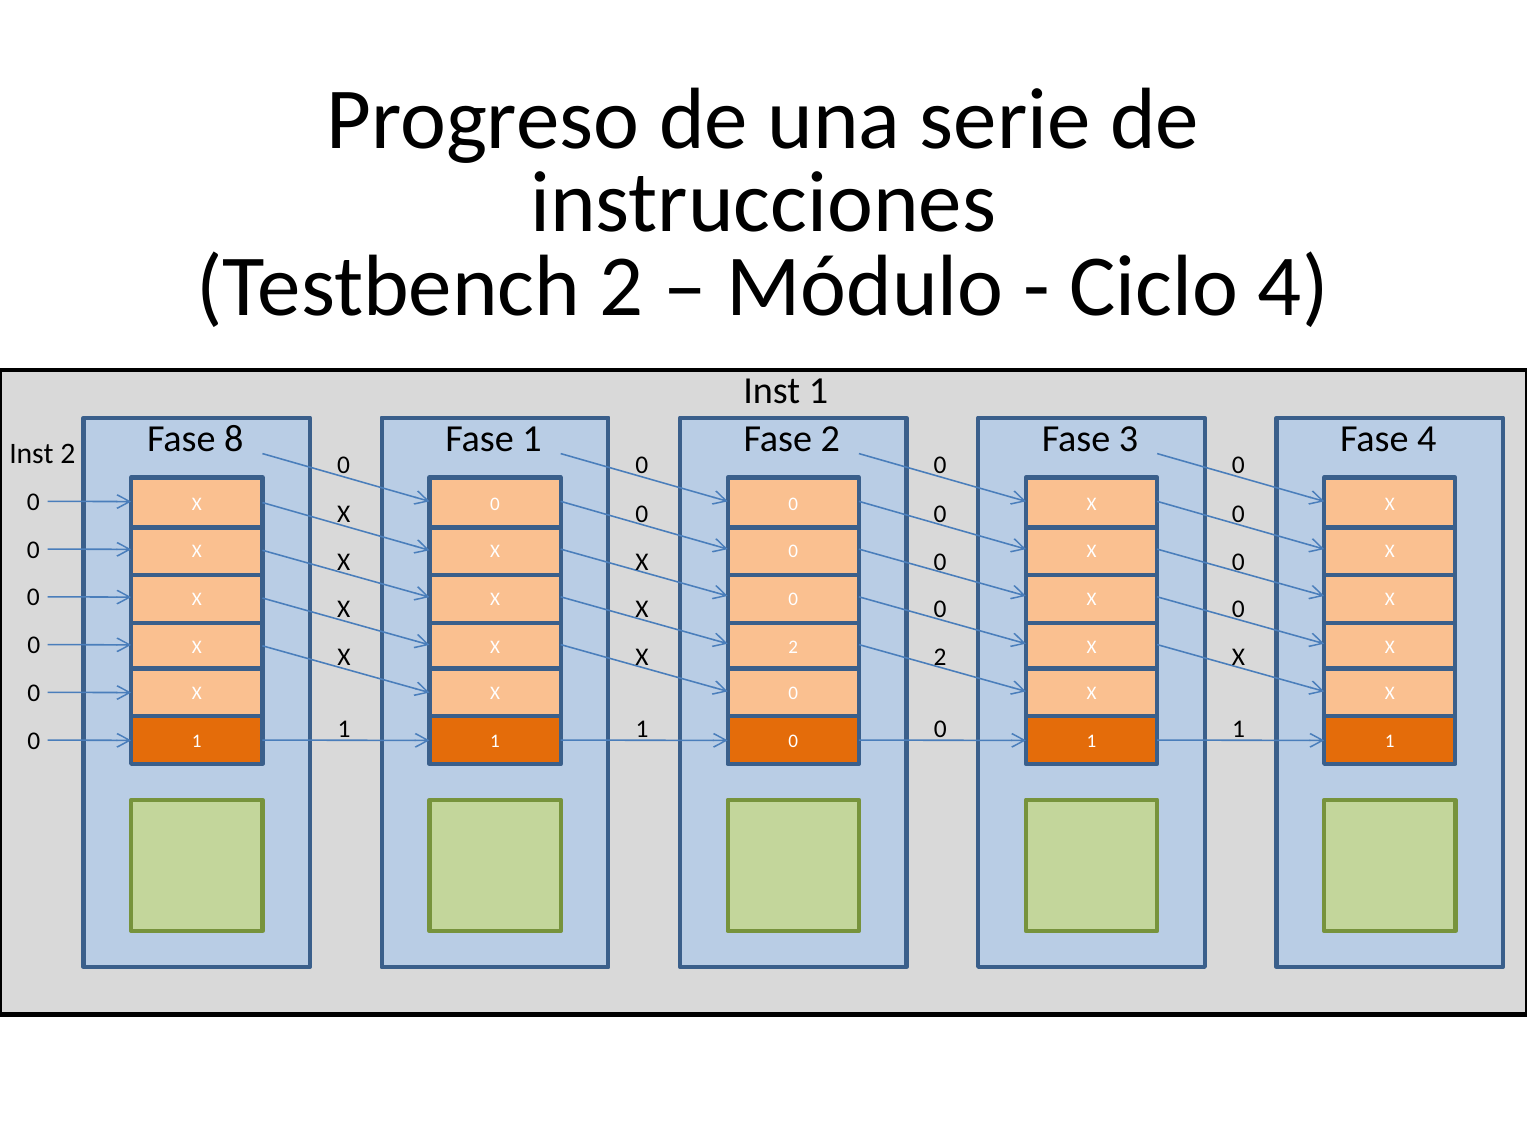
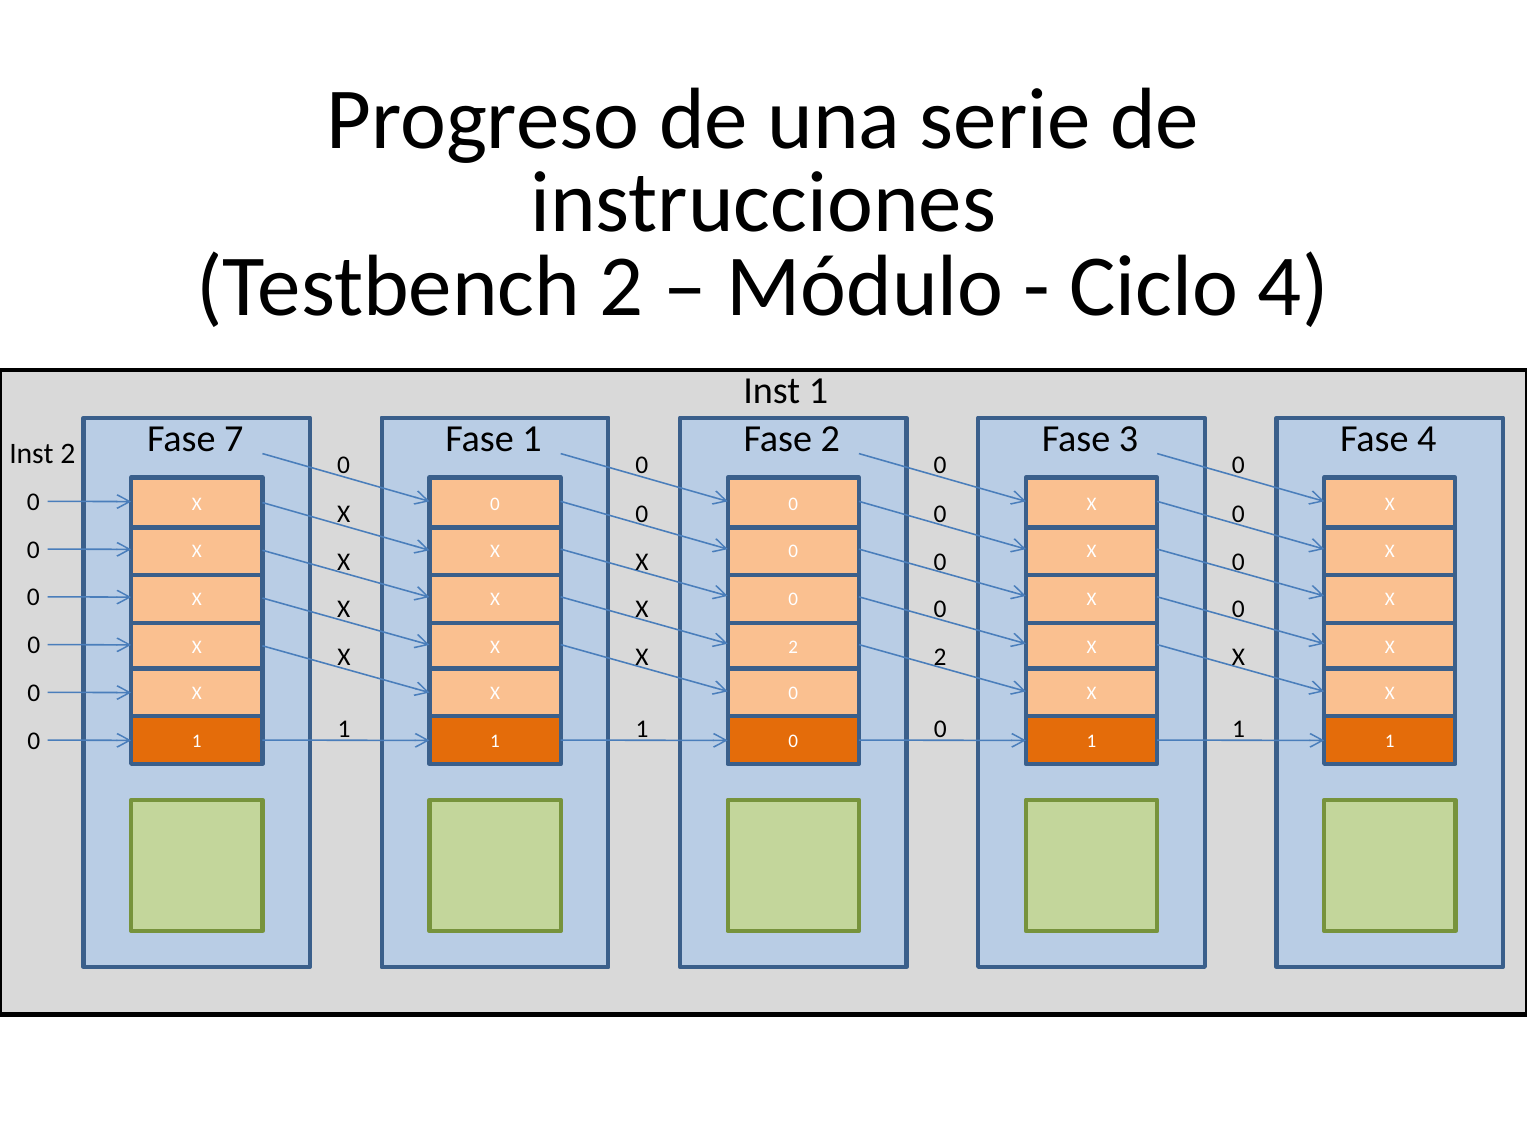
8: 8 -> 7 (234, 439)
